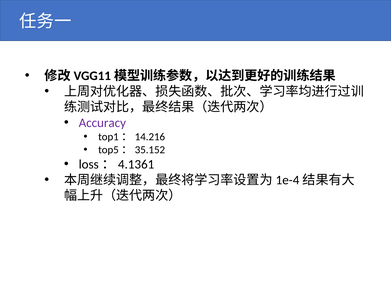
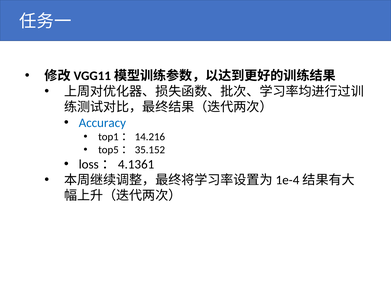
Accuracy colour: purple -> blue (102, 123)
